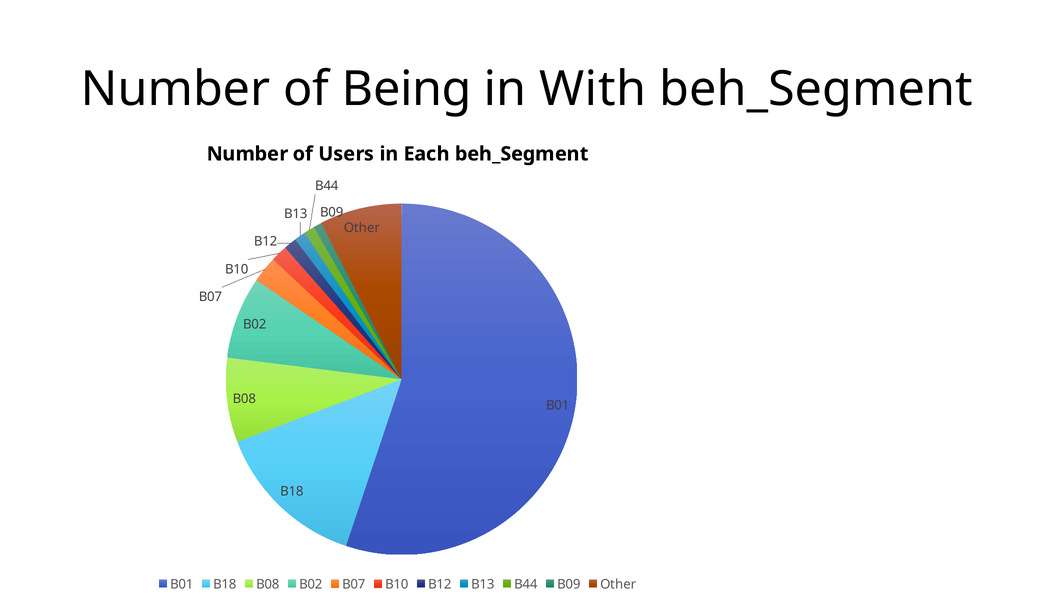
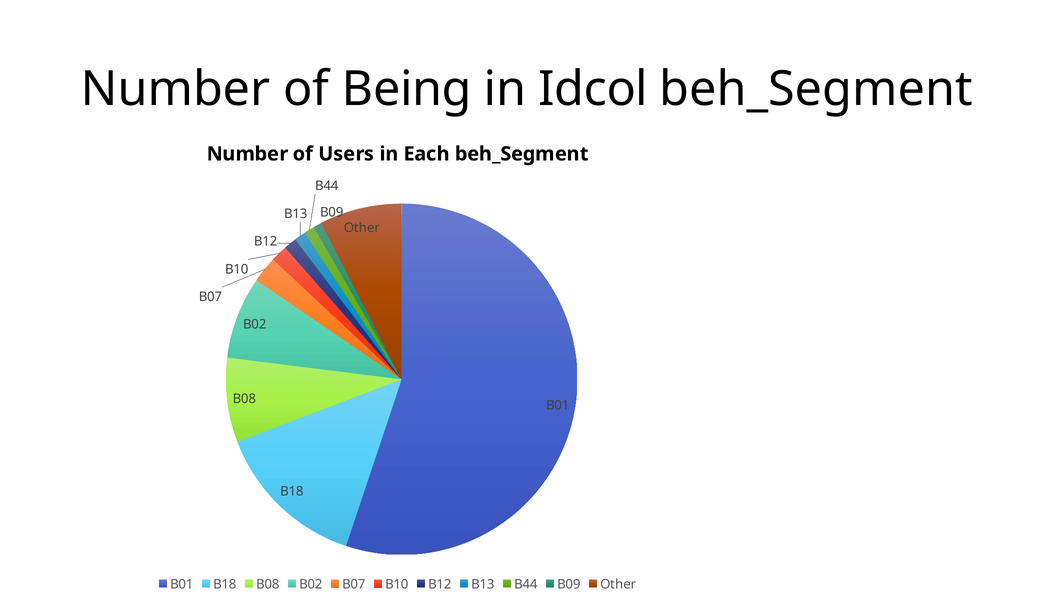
With: With -> Idcol (593, 89)
